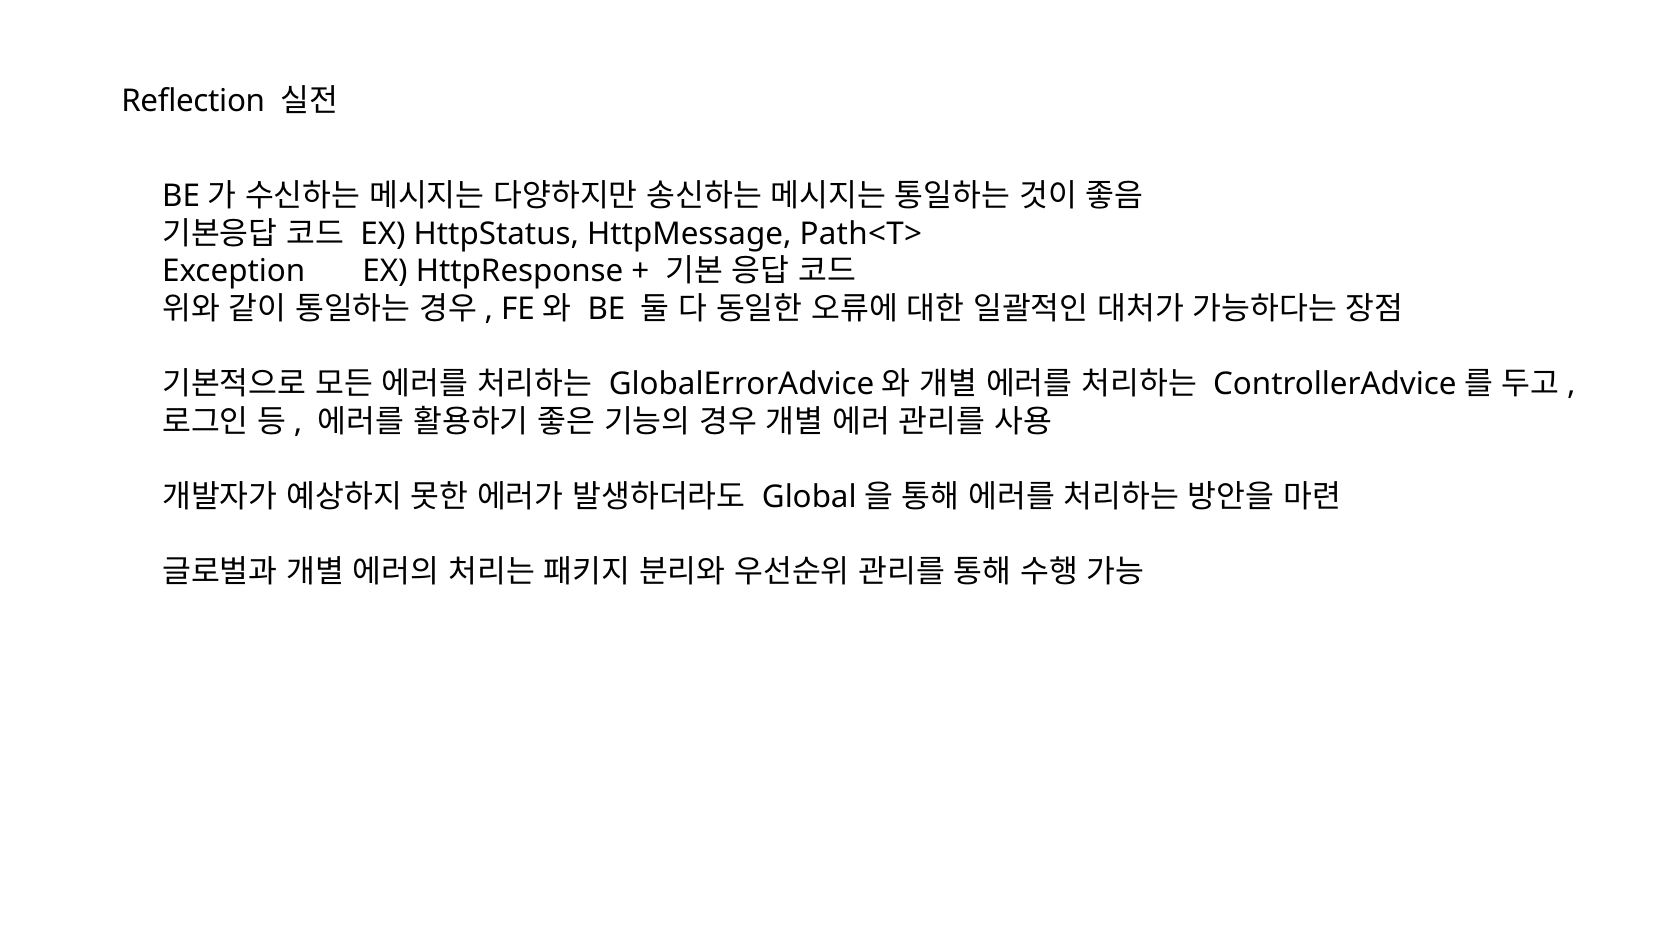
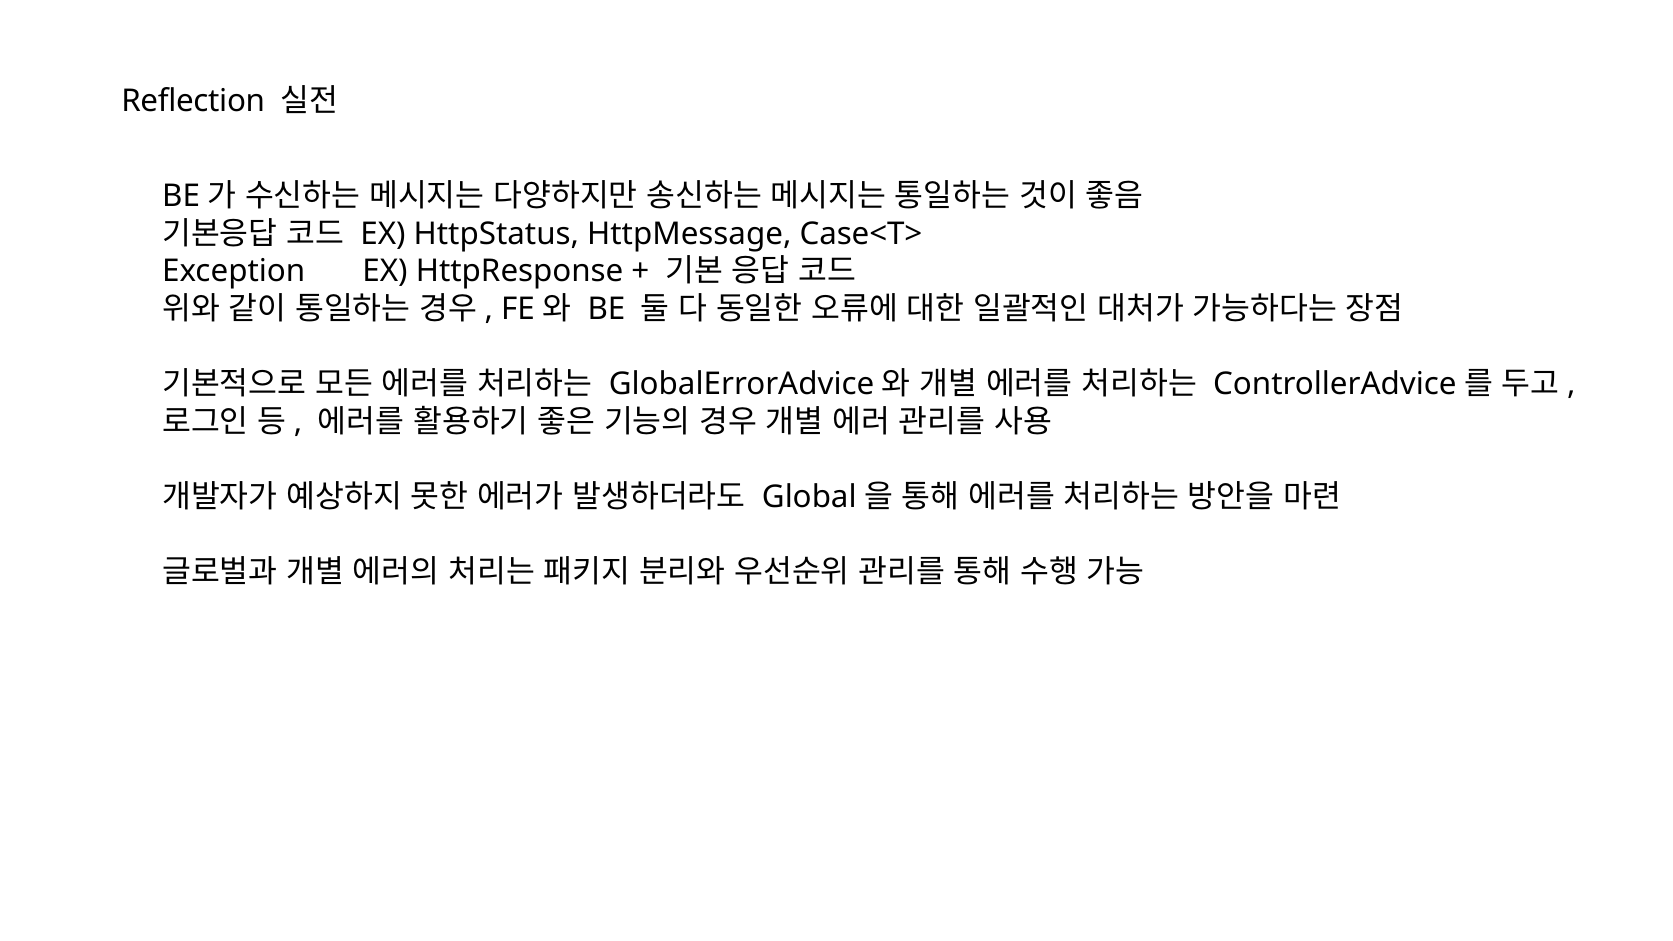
Path<T>: Path<T> -> Case<T> (861, 234)
